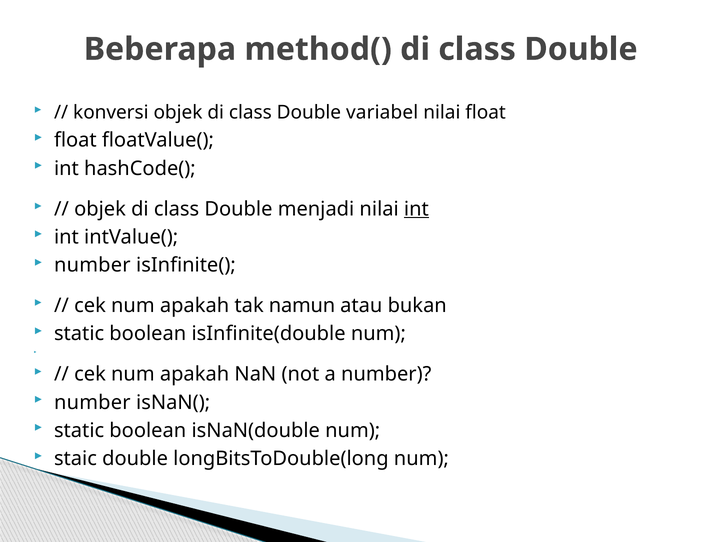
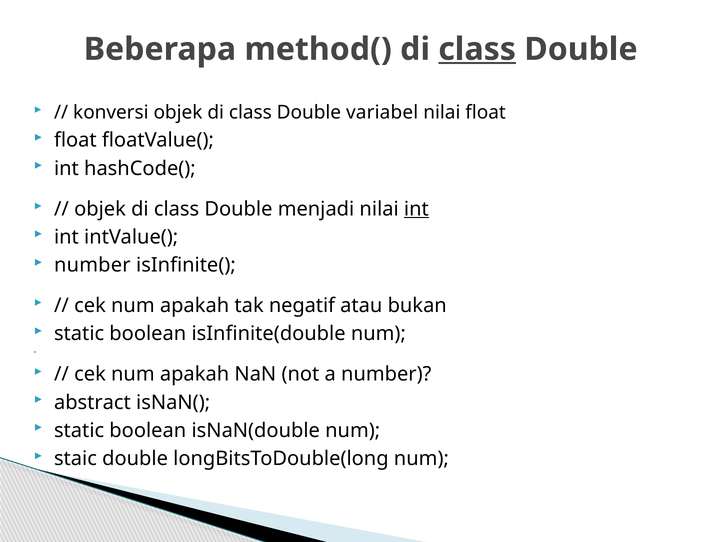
class underline: none -> present (477, 49)
namun: namun -> negatif (302, 305)
number: number -> abstract (92, 402)
